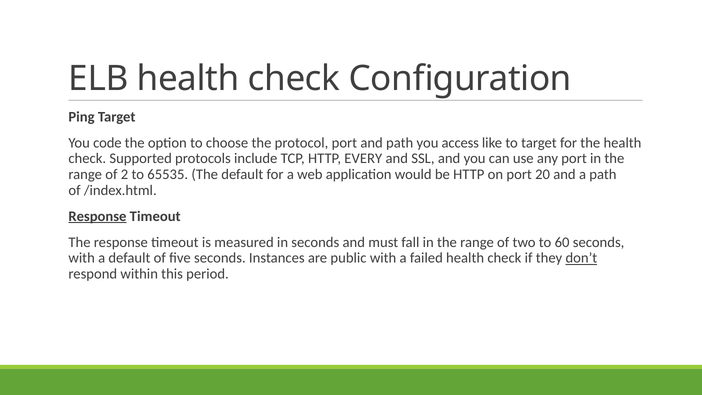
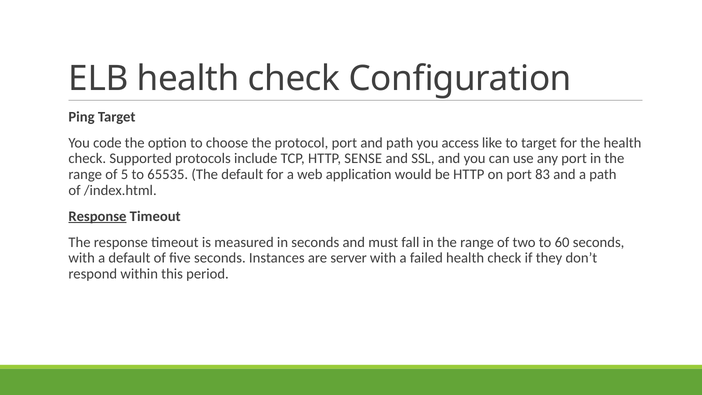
EVERY: EVERY -> SENSE (363, 159)
2: 2 -> 5 (125, 174)
20: 20 -> 83 (543, 174)
public: public -> server (349, 258)
don’t underline: present -> none (581, 258)
